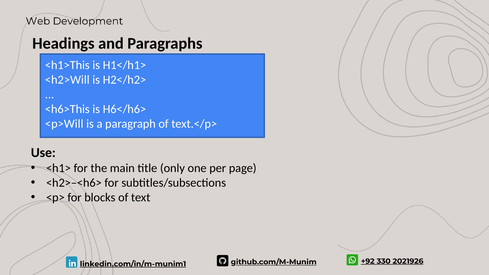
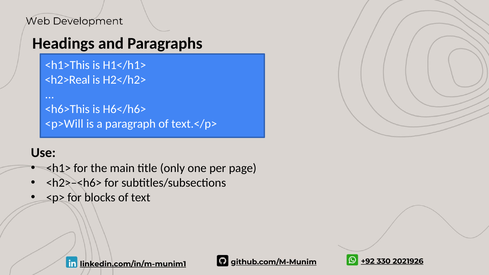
<h2>Will: <h2>Will -> <h2>Real (67, 80)
